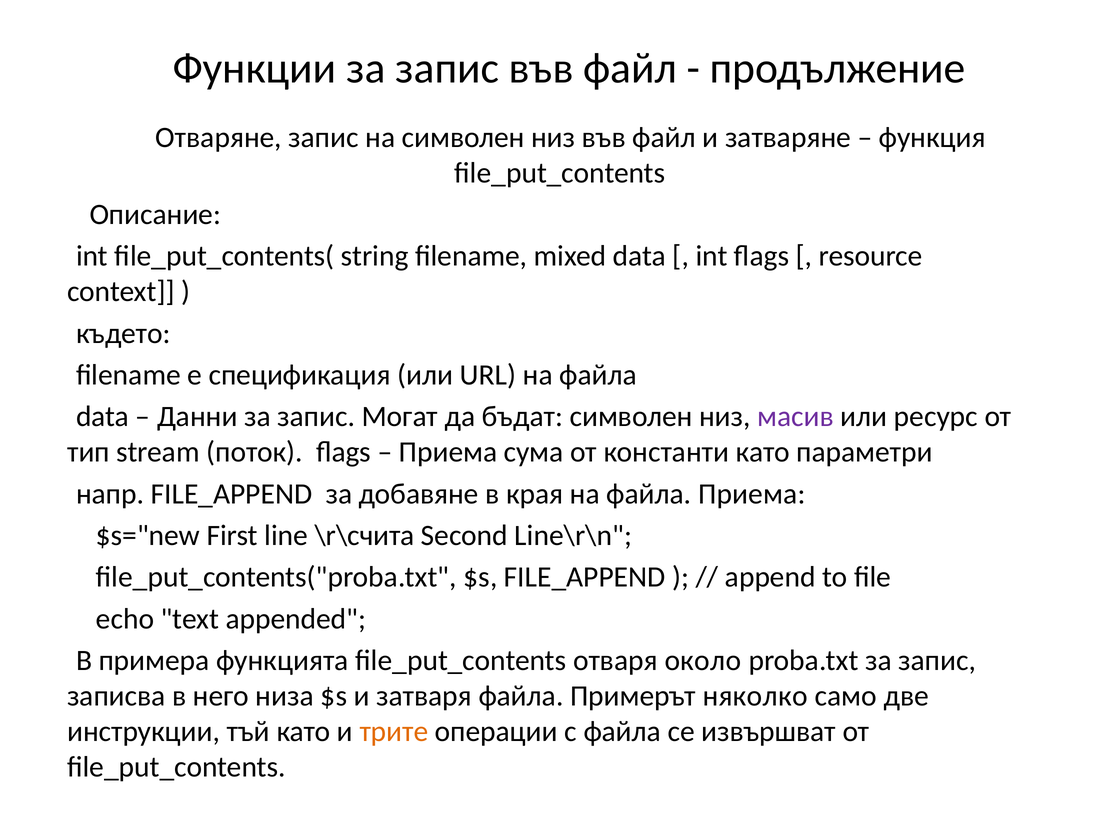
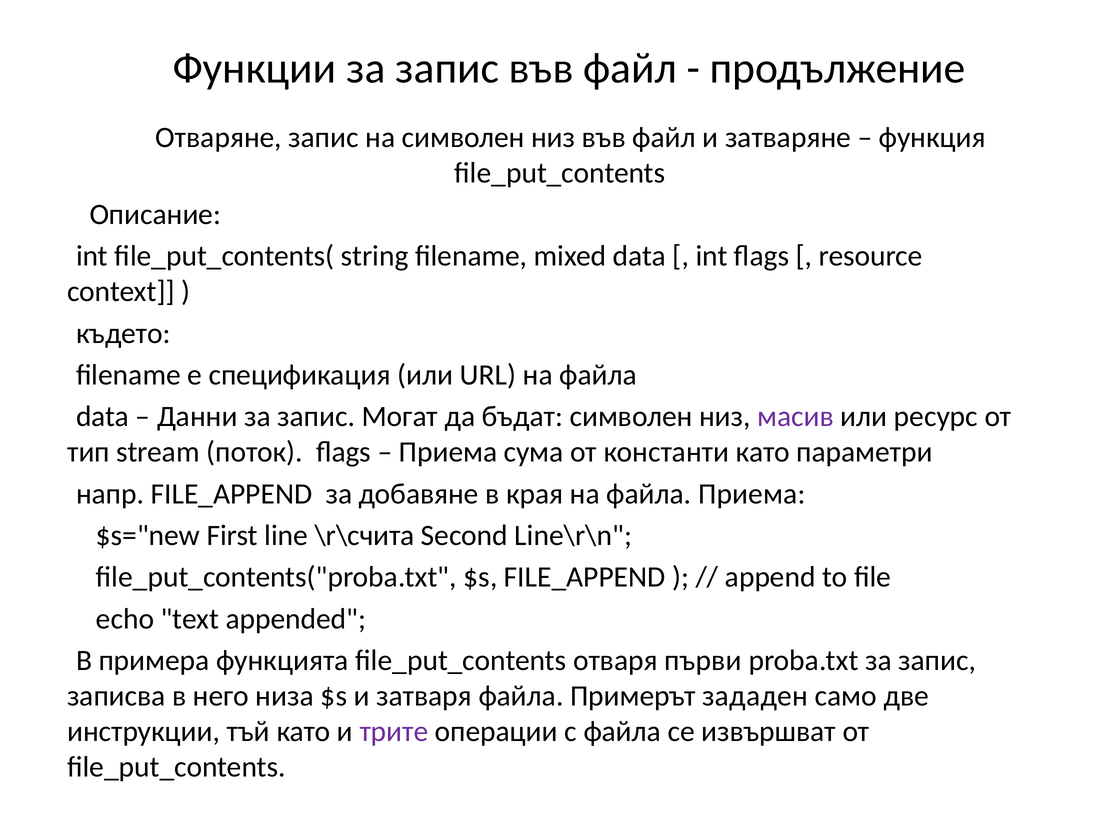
около: около -> първи (703, 660)
няколко: няколко -> зададен (755, 696)
трите colour: orange -> purple (394, 731)
